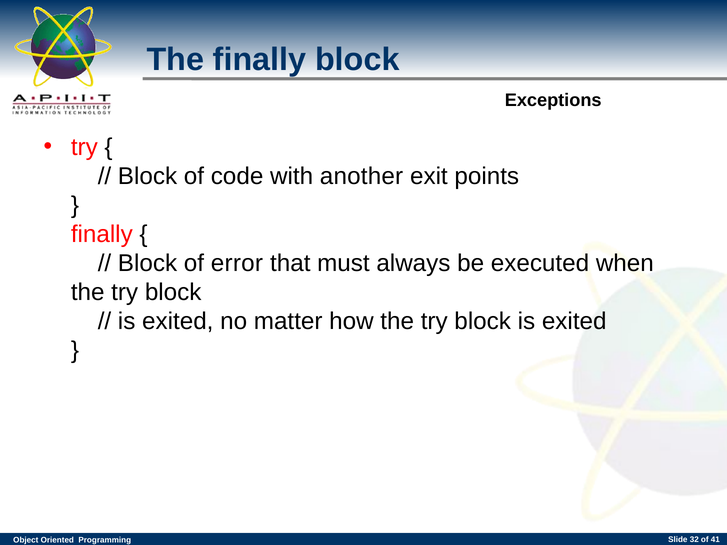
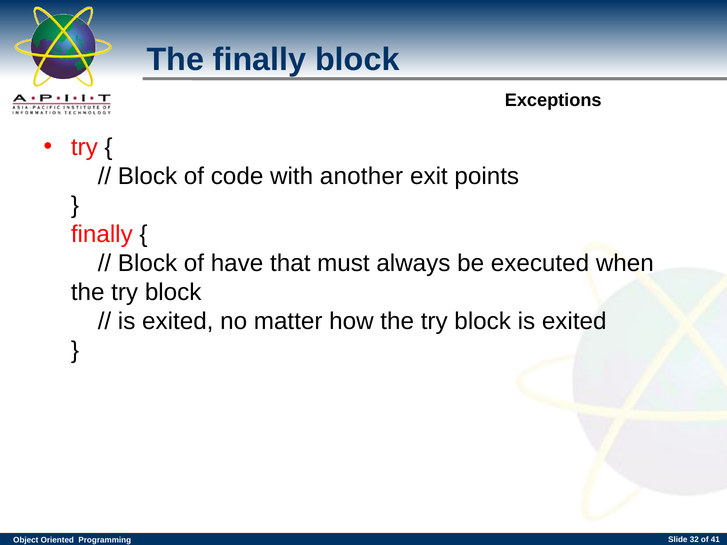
error: error -> have (237, 263)
